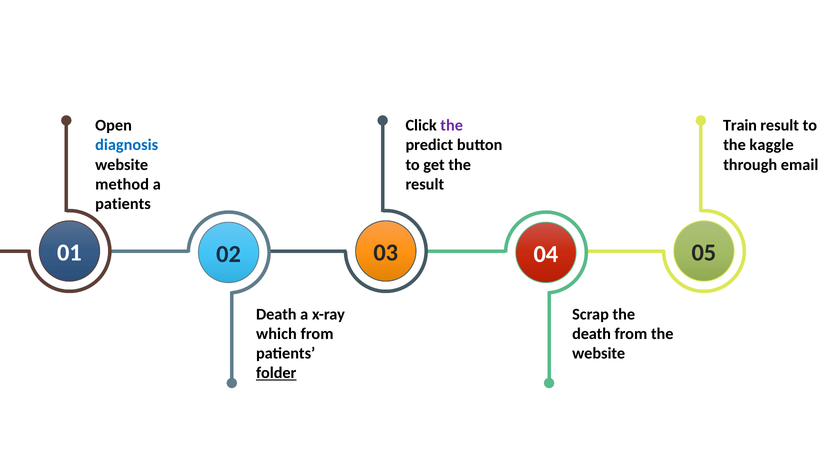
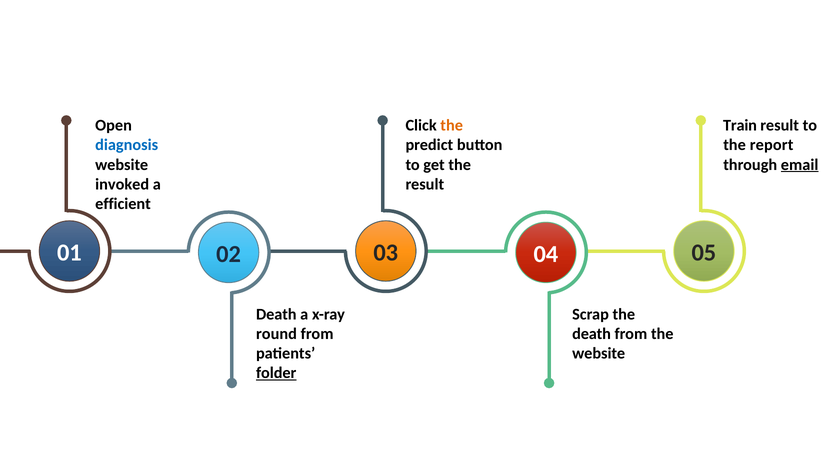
the colour: purple -> orange (452, 126)
kaggle: kaggle -> report (772, 145)
email underline: none -> present (800, 165)
method: method -> invoked (122, 184)
patients: patients -> efficient (123, 204)
which: which -> round (276, 334)
